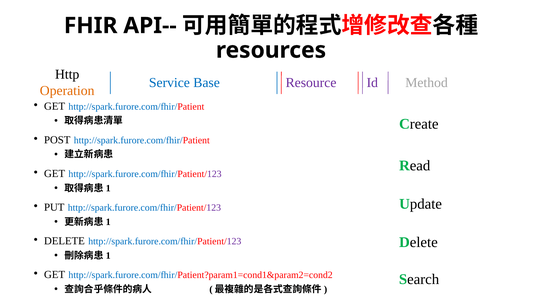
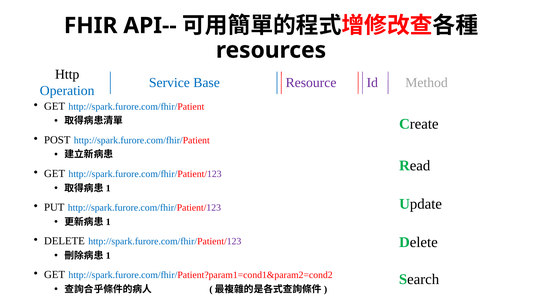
Operation colour: orange -> blue (67, 91)
